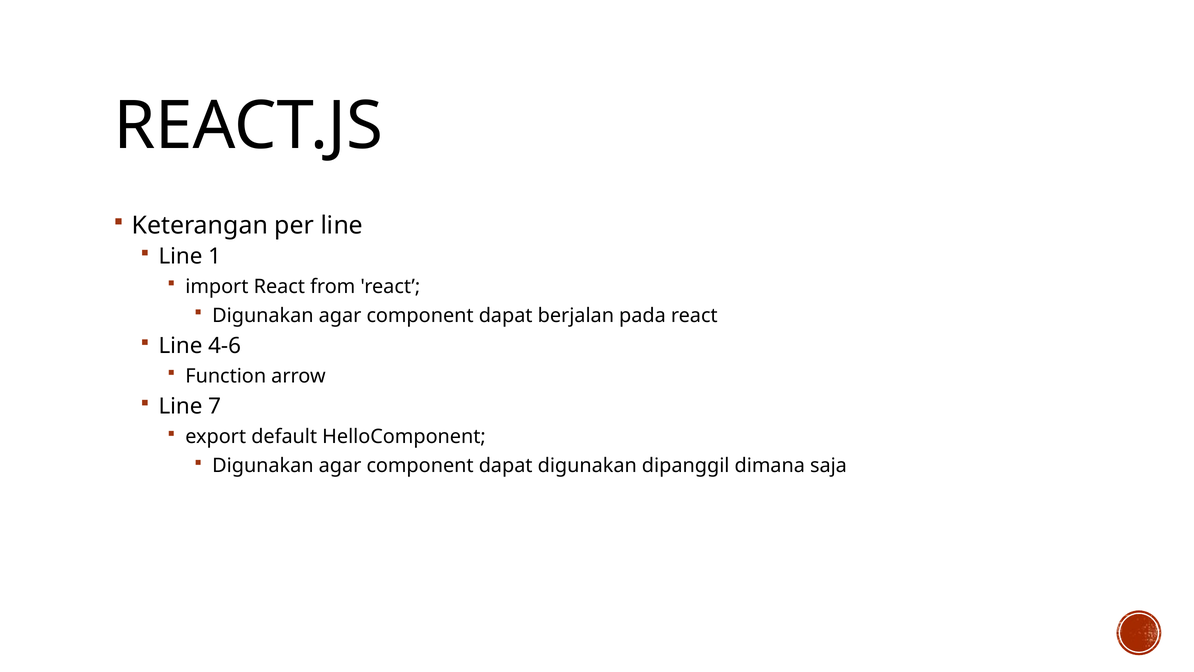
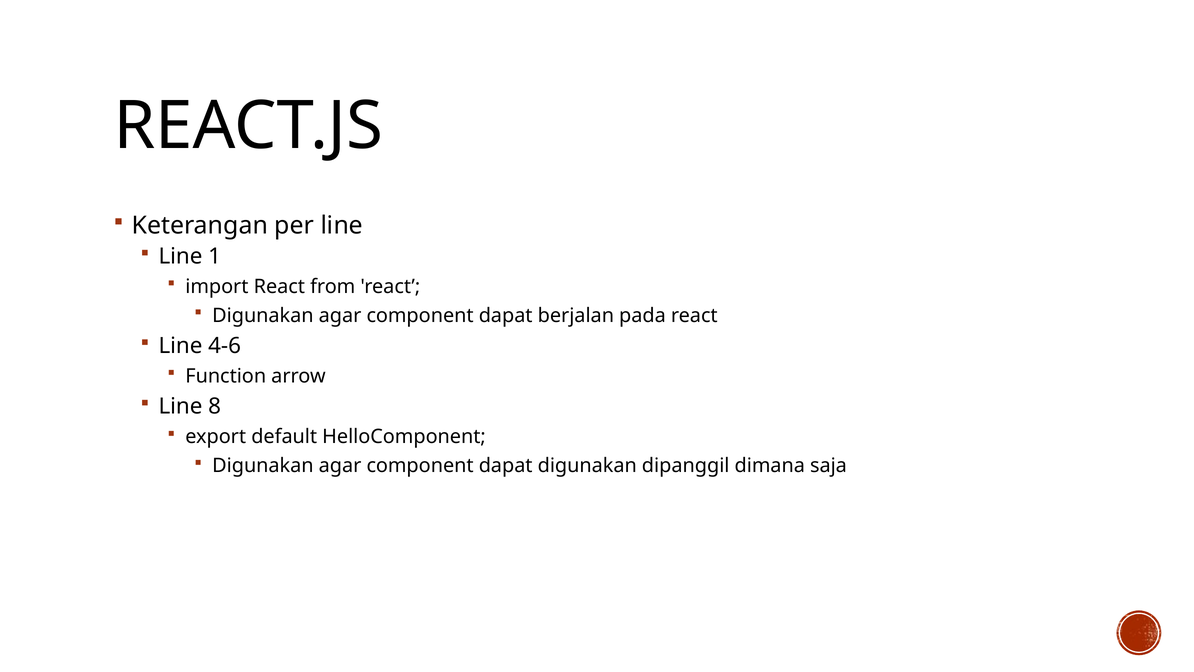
7: 7 -> 8 (215, 406)
